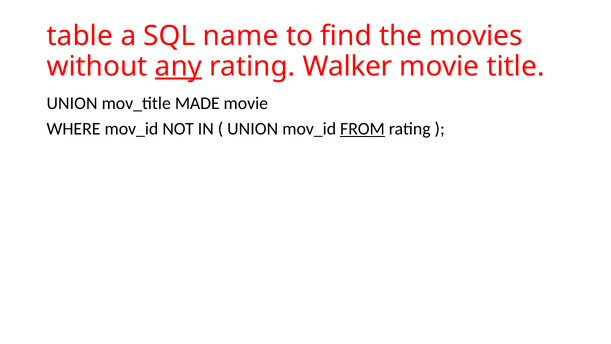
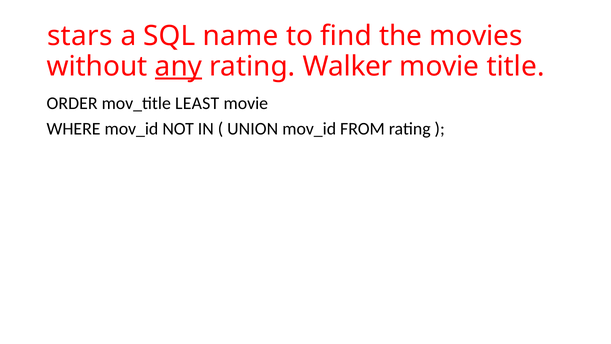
table: table -> stars (80, 36)
UNION: UNION -> ORDER (72, 103)
MADE: MADE -> LEAST (197, 103)
FROM underline: present -> none (362, 129)
